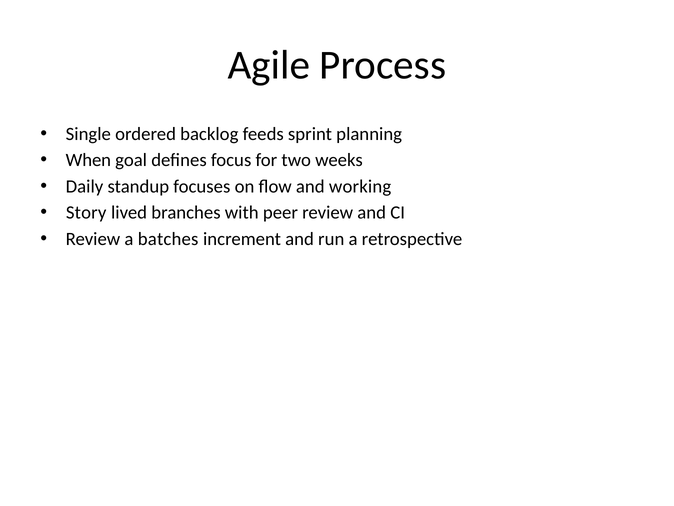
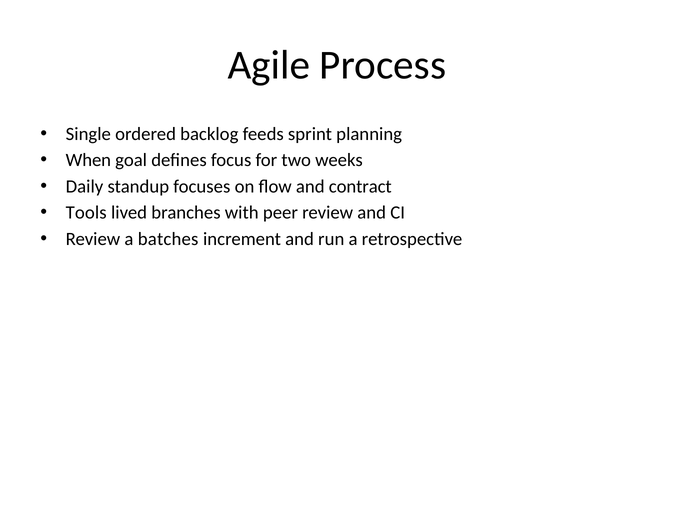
working: working -> contract (360, 186)
Story: Story -> Tools (86, 213)
